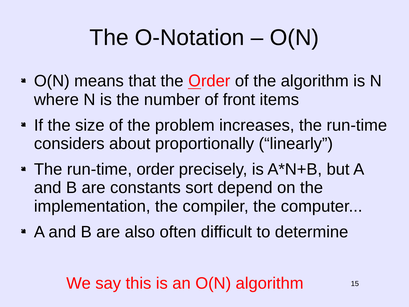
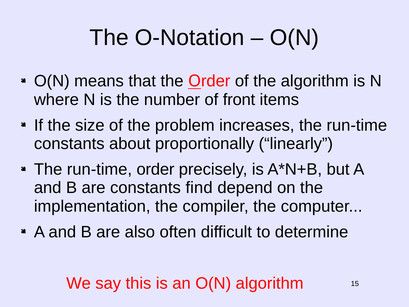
considers: considers -> constants (69, 144)
sort: sort -> find (199, 188)
